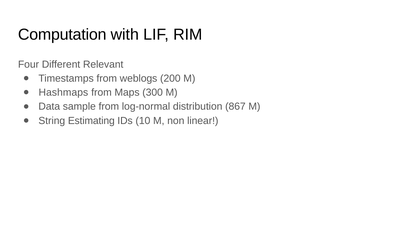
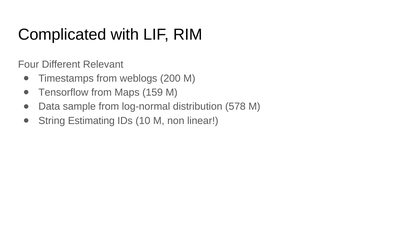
Computation: Computation -> Complicated (62, 35)
Hashmaps: Hashmaps -> Tensorflow (63, 93)
300: 300 -> 159 (153, 93)
867: 867 -> 578 (235, 107)
